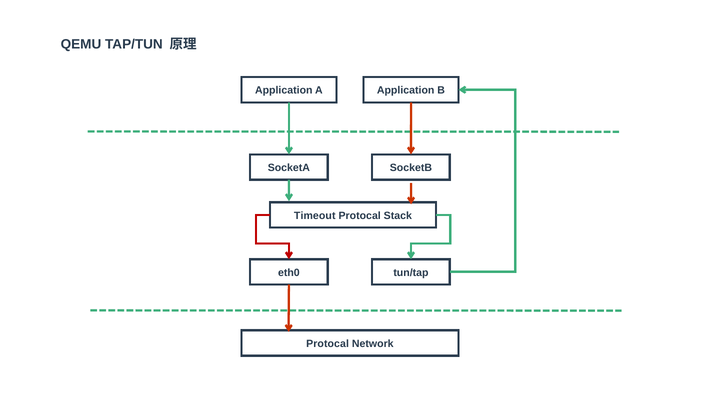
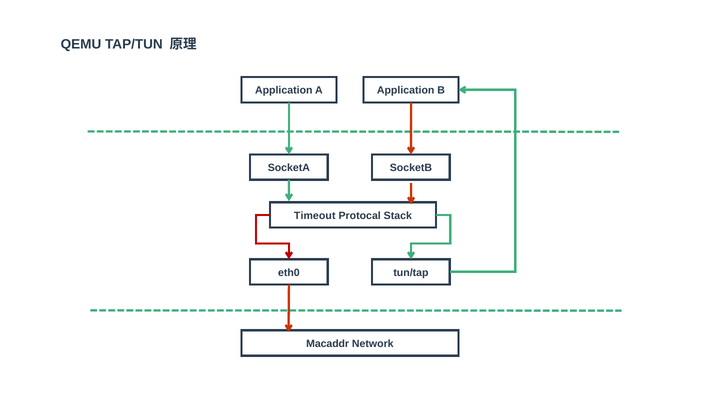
Protocal: Protocal -> Macaddr (328, 344)
